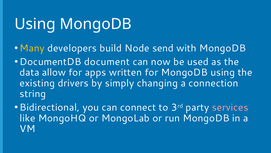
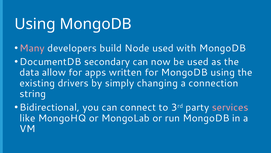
Many colour: yellow -> pink (32, 48)
Node send: send -> used (163, 48)
document: document -> secondary (107, 62)
